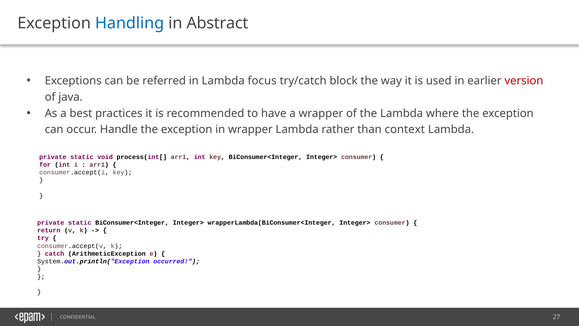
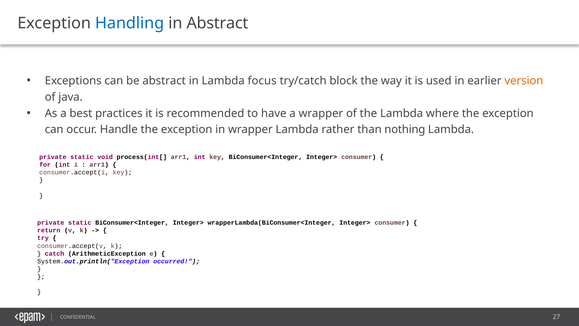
be referred: referred -> abstract (164, 81)
version colour: red -> orange (524, 81)
context: context -> nothing (405, 129)
